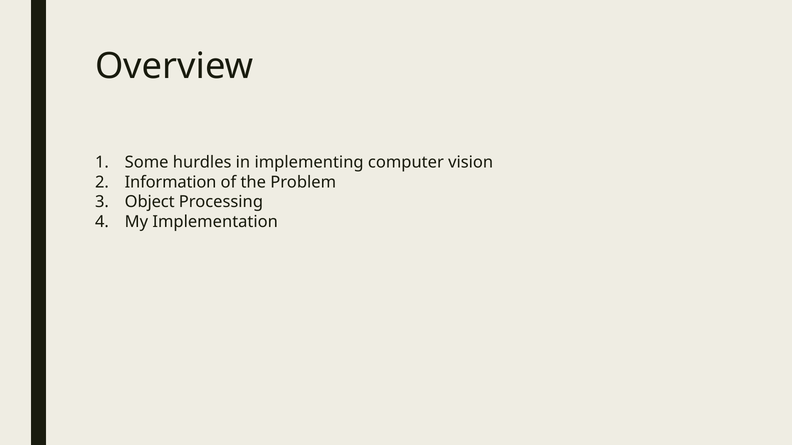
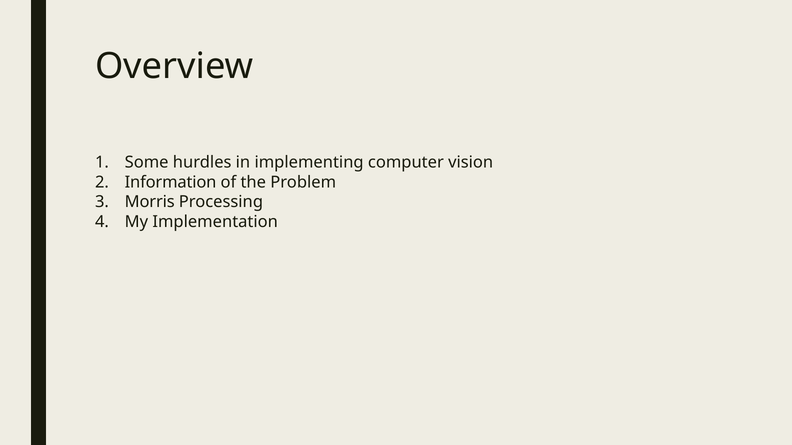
Object: Object -> Morris (150, 202)
